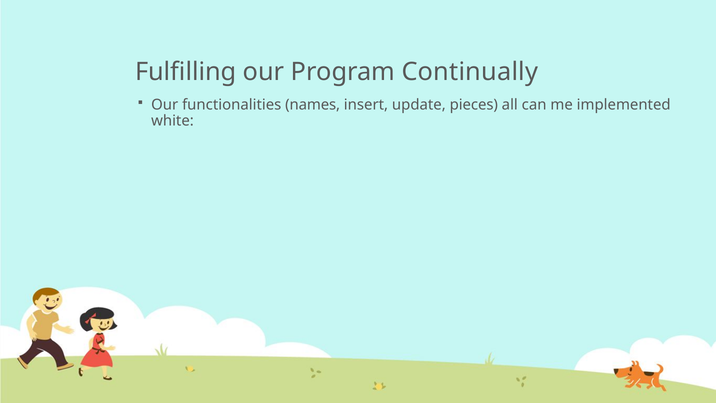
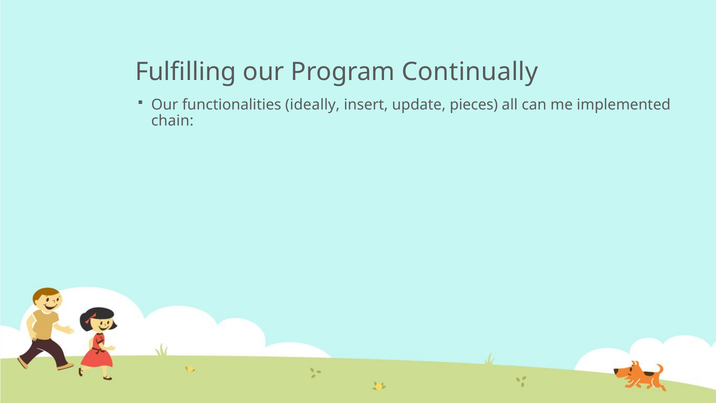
names: names -> ideally (313, 105)
white: white -> chain (172, 121)
